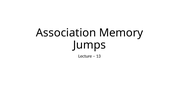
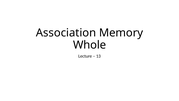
Jumps: Jumps -> Whole (90, 45)
